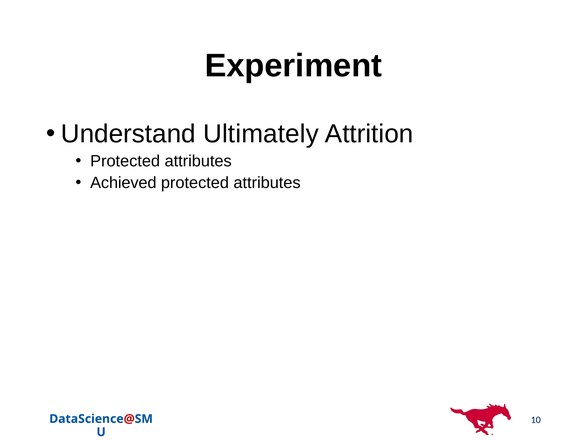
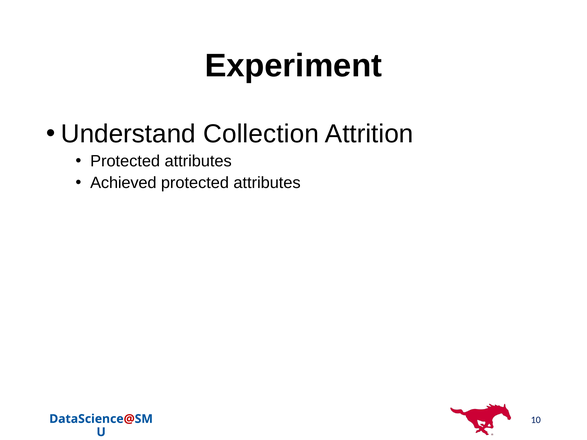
Ultimately: Ultimately -> Collection (261, 134)
